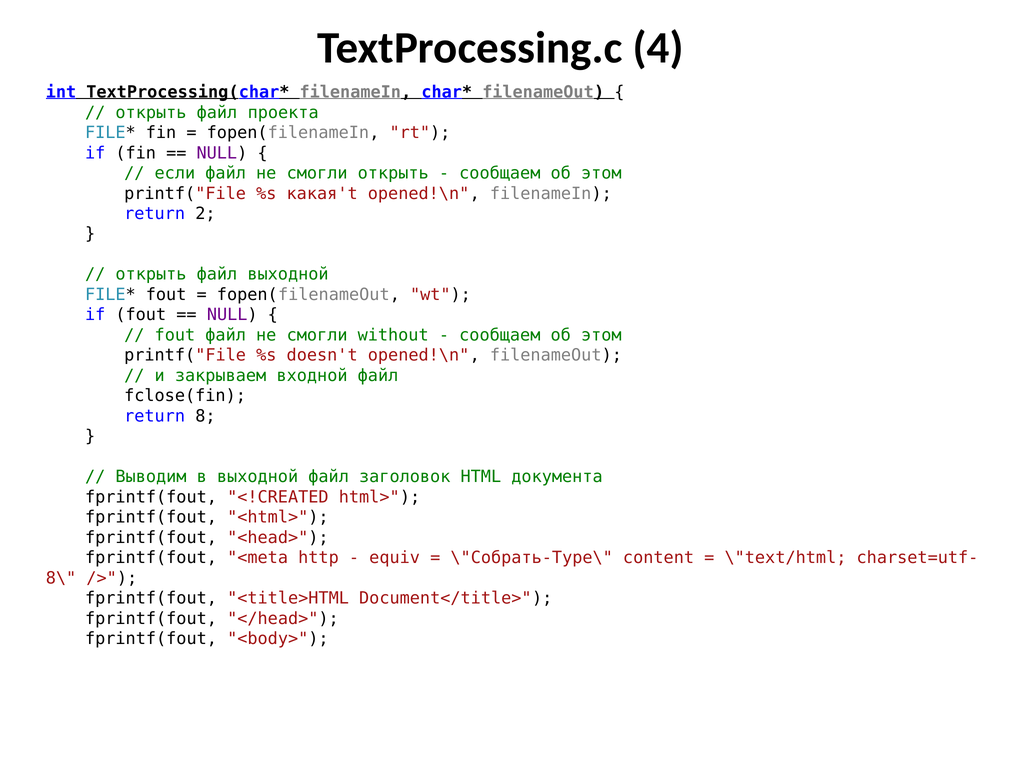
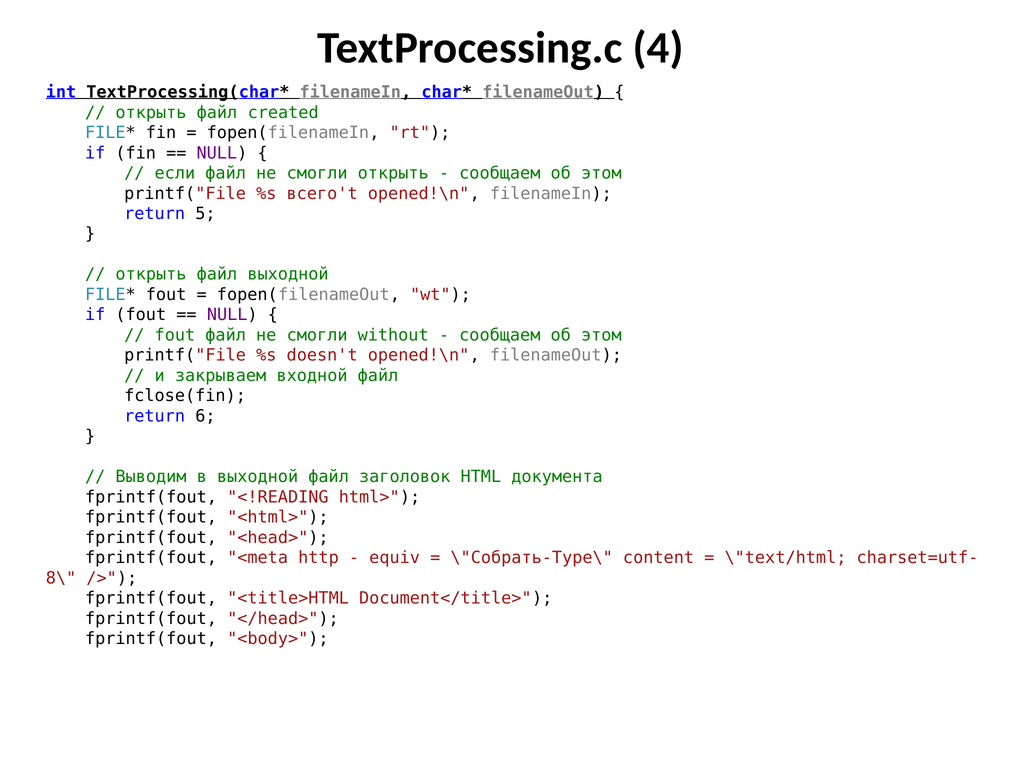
проекта: проекта -> created (283, 113)
какая't: какая't -> всего't (322, 194)
2: 2 -> 5 (205, 214)
8: 8 -> 6 (205, 417)
<!CREATED: <!CREATED -> <!READING (278, 498)
